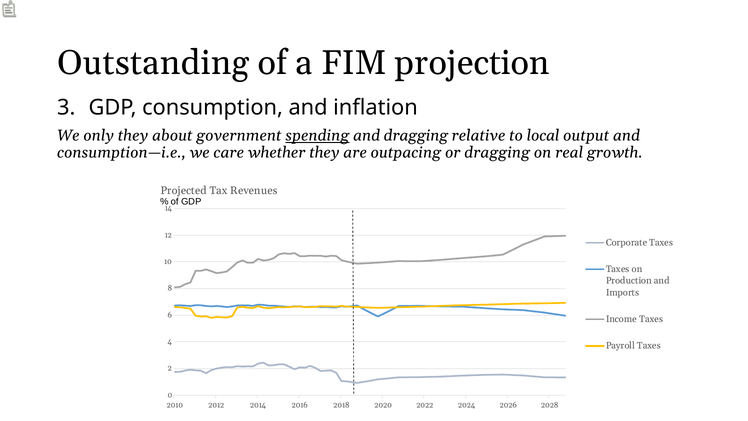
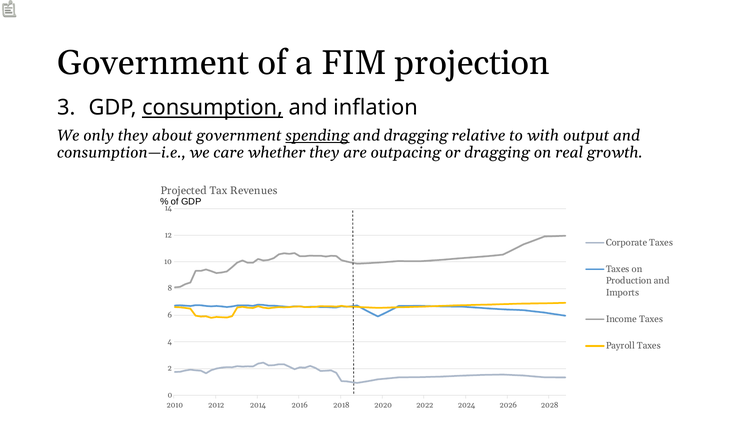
Outstanding: Outstanding -> Government (153, 63)
consumption underline: none -> present (213, 108)
local: local -> with (543, 136)
